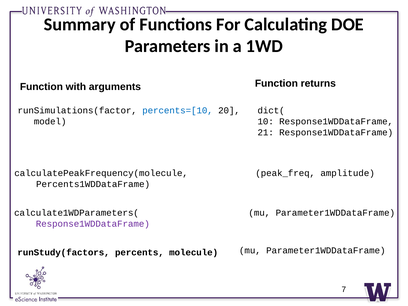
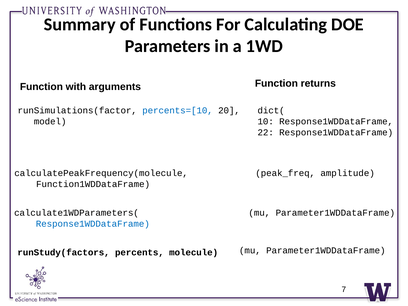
21: 21 -> 22 (266, 132)
Percents1WDDataFrame: Percents1WDDataFrame -> Function1WDDataFrame (93, 184)
Response1WDDataFrame colour: purple -> blue (93, 224)
